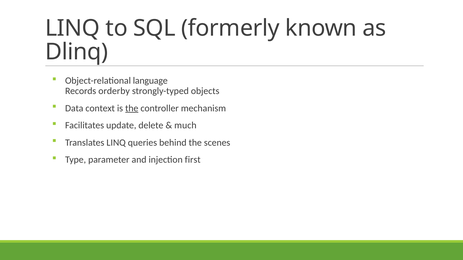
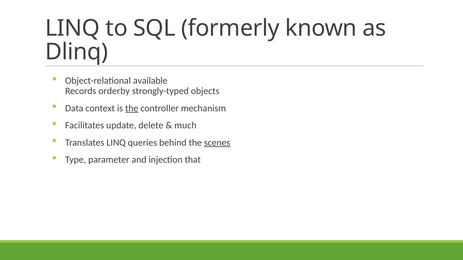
language: language -> available (150, 81)
scenes underline: none -> present (217, 143)
first: first -> that (193, 160)
